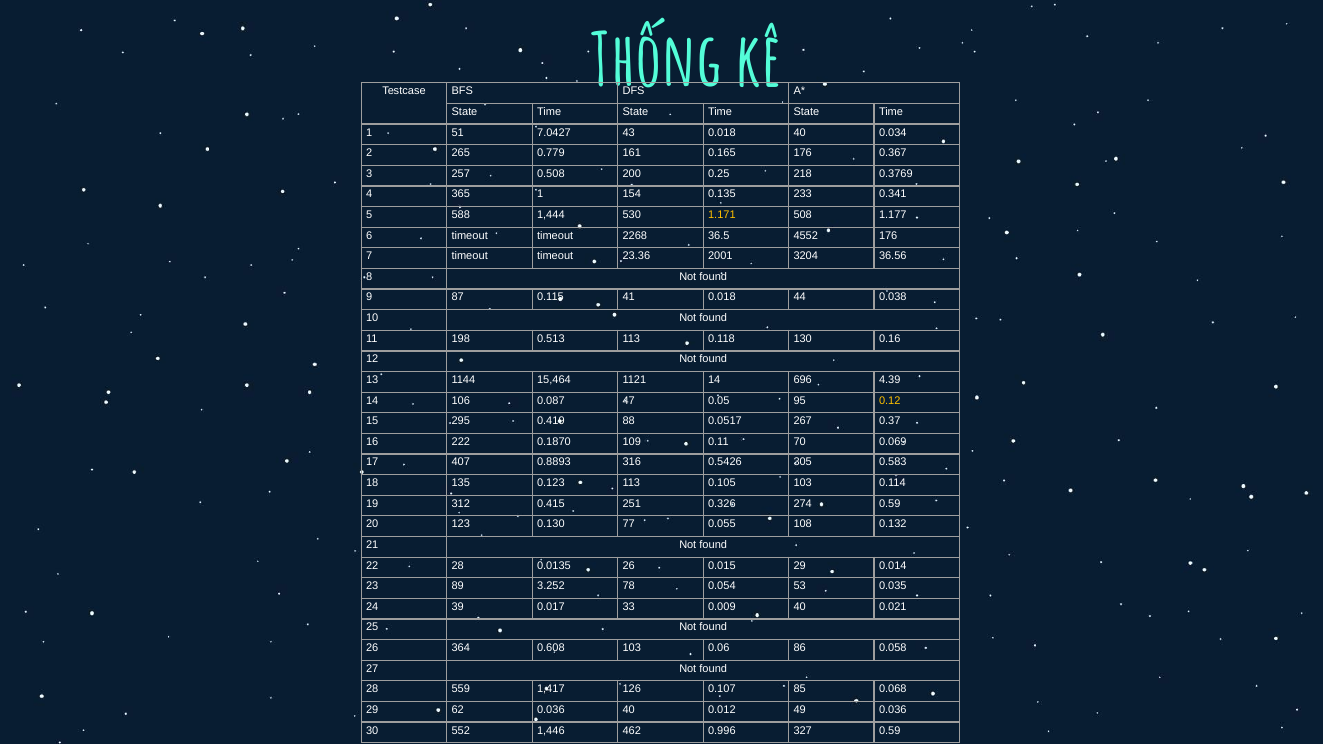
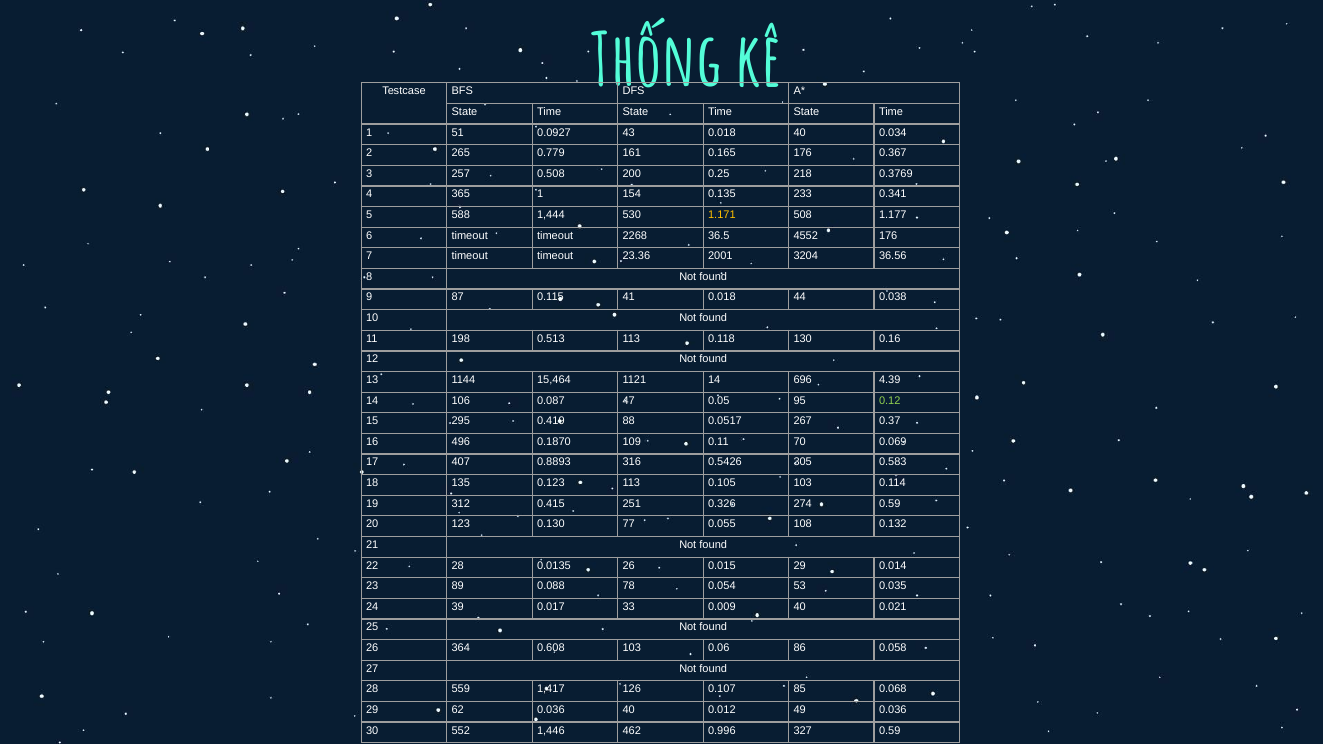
7.0427: 7.0427 -> 0.0927 (554, 132)
0.12 colour: yellow -> light green (890, 401)
222: 222 -> 496 (461, 442)
3.252: 3.252 -> 0.088 (551, 586)
